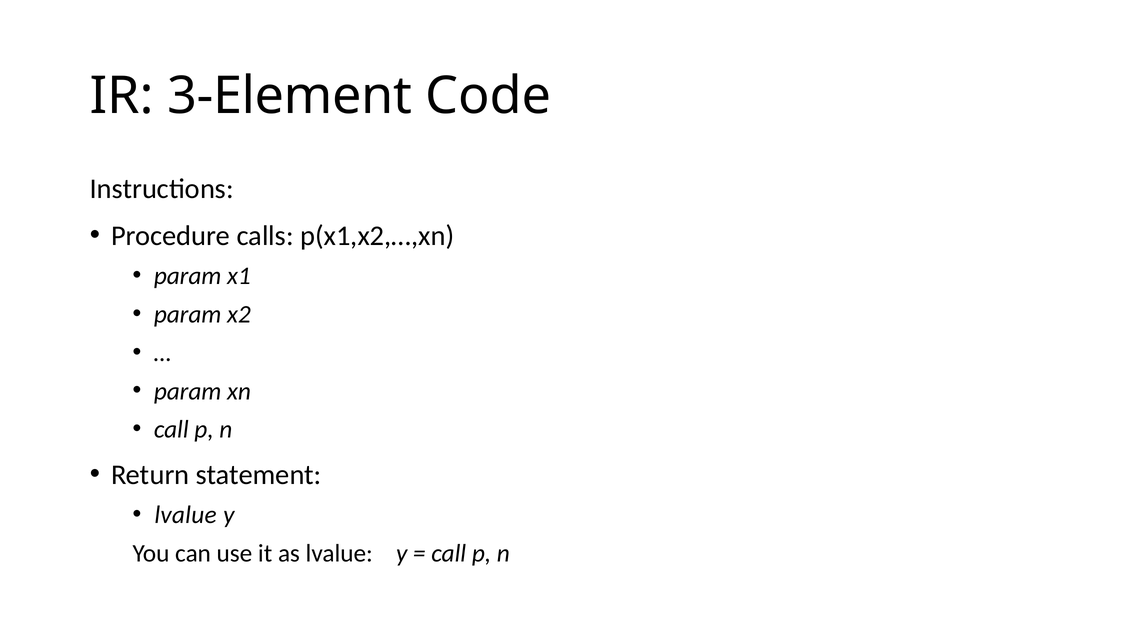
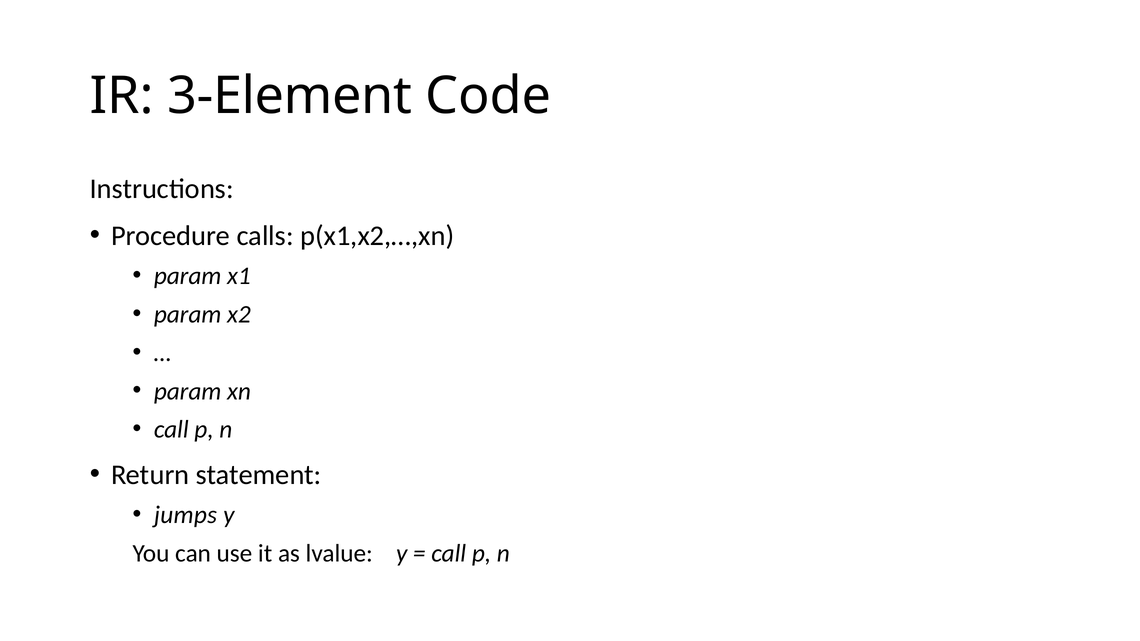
lvalue: lvalue -> jumps (186, 515)
